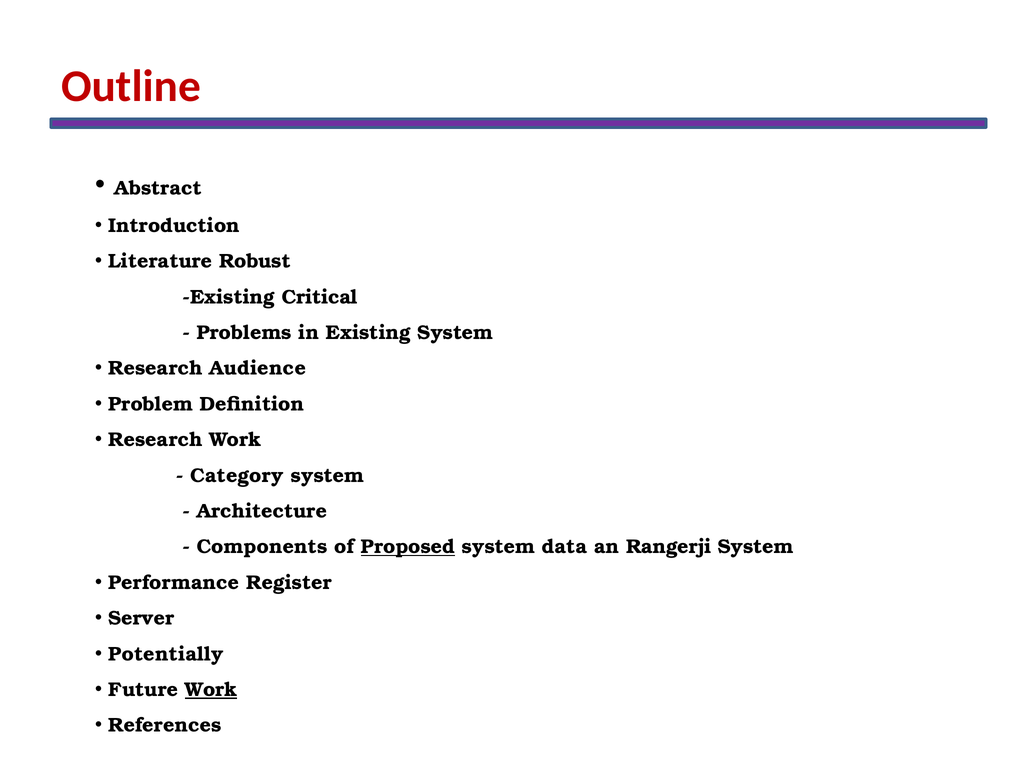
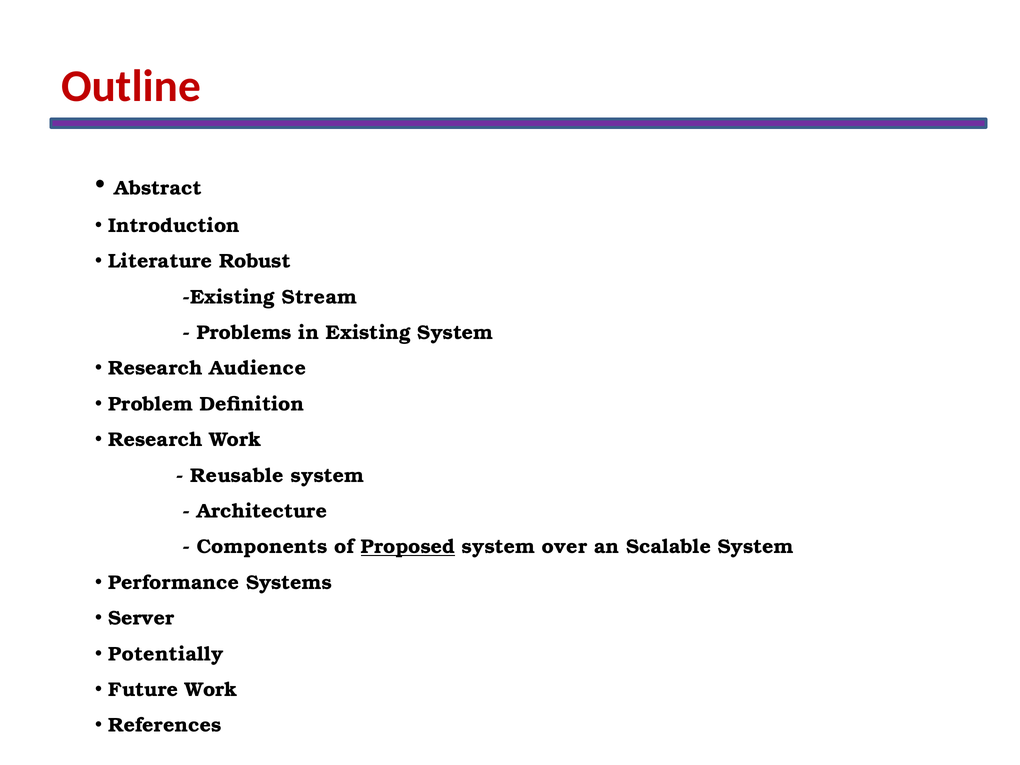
Critical: Critical -> Stream (319, 297)
Category: Category -> Reusable (237, 476)
data: data -> over (565, 547)
Rangerji: Rangerji -> Scalable (669, 547)
Register: Register -> Systems (289, 583)
Work underline: present -> none (211, 690)
